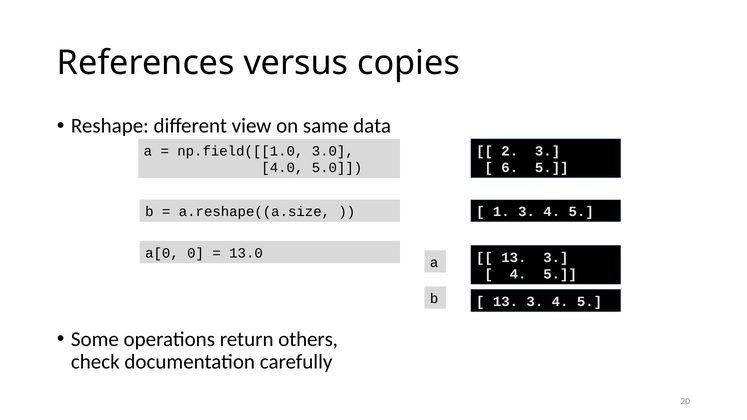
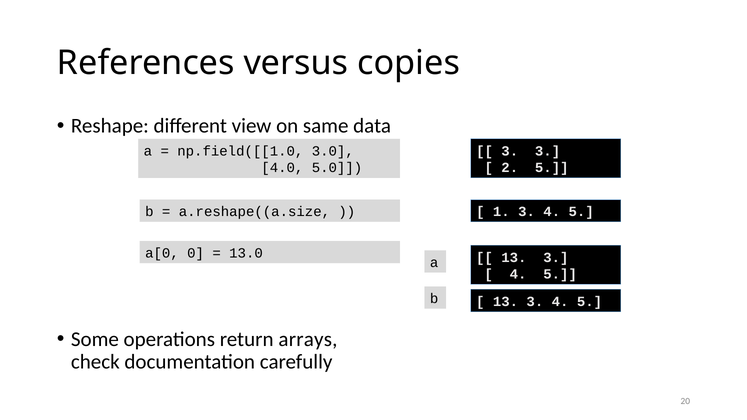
2: 2 -> 3 (510, 151)
6: 6 -> 2 (510, 168)
others: others -> arrays (308, 339)
